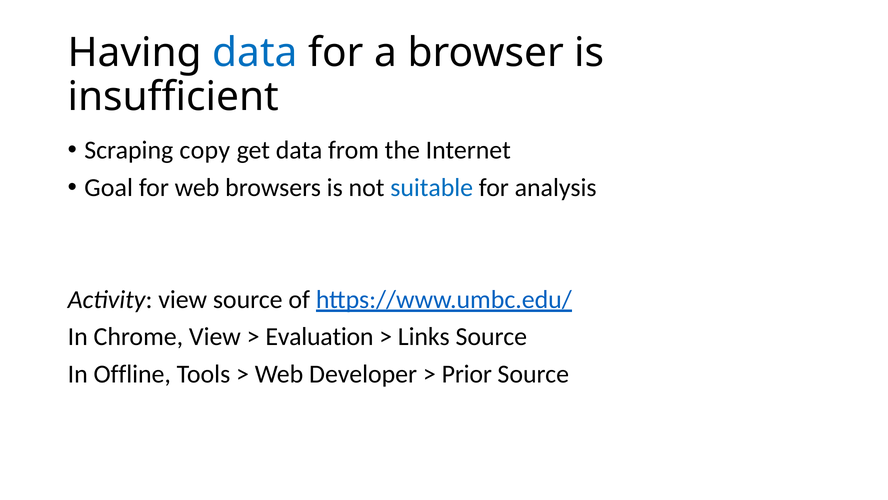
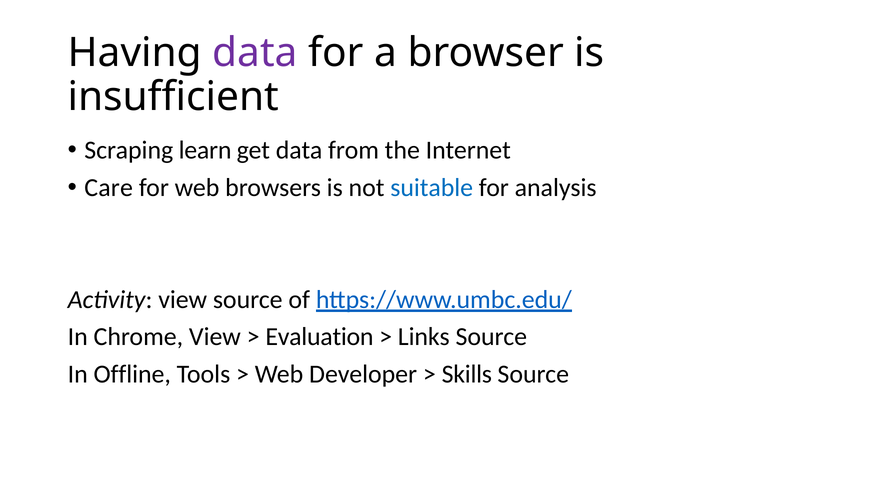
data colour: blue -> purple (255, 53)
copy: copy -> learn (205, 150)
Goal: Goal -> Care (109, 187)
Prior: Prior -> Skills (467, 374)
